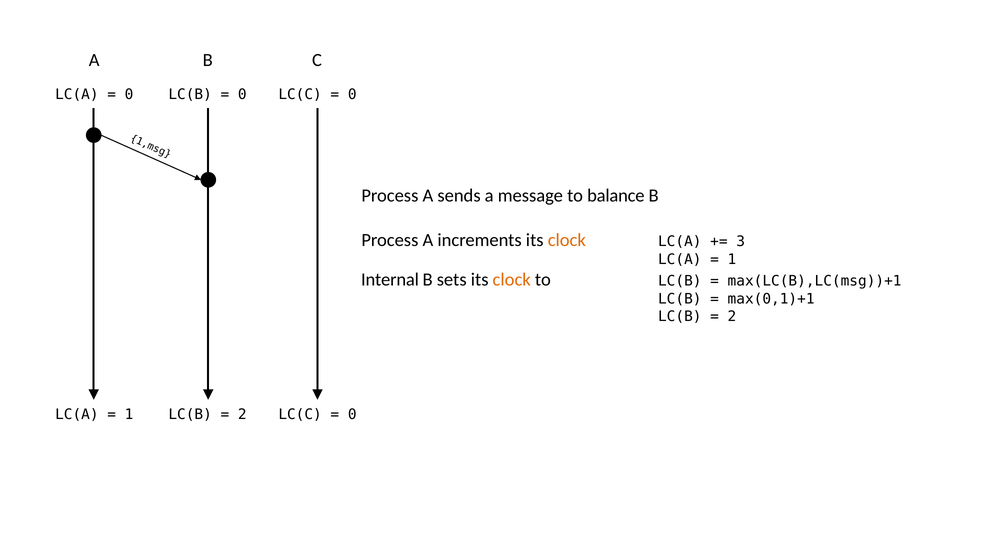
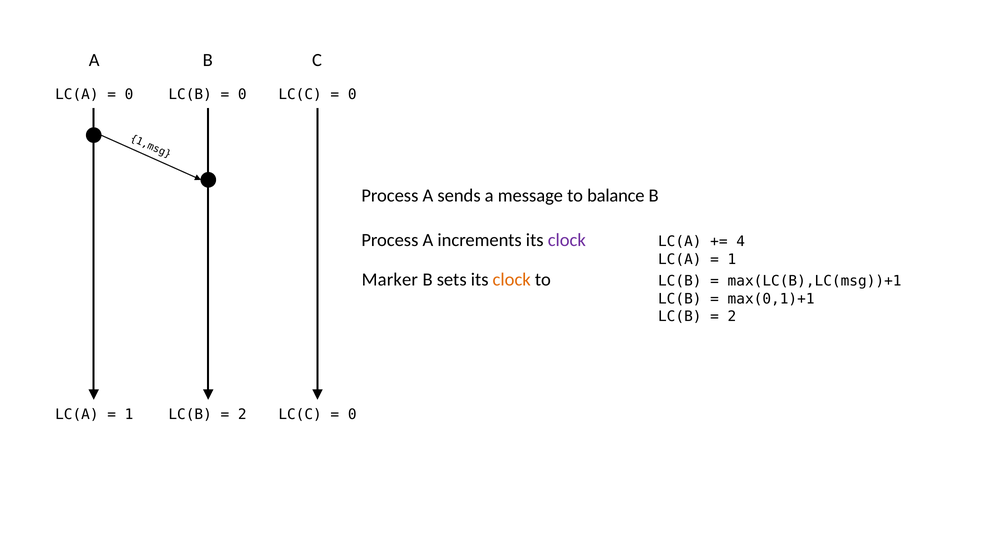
clock colour: orange -> purple (567, 240)
3: 3 -> 4 (741, 241)
Internal: Internal -> Marker (390, 279)
